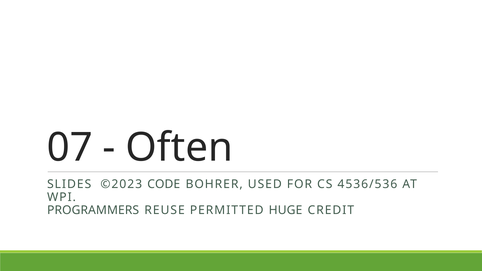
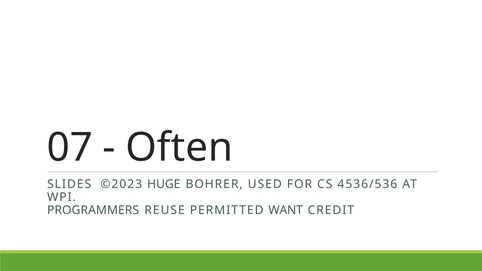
CODE: CODE -> HUGE (164, 184)
HUGE: HUGE -> WANT (286, 210)
